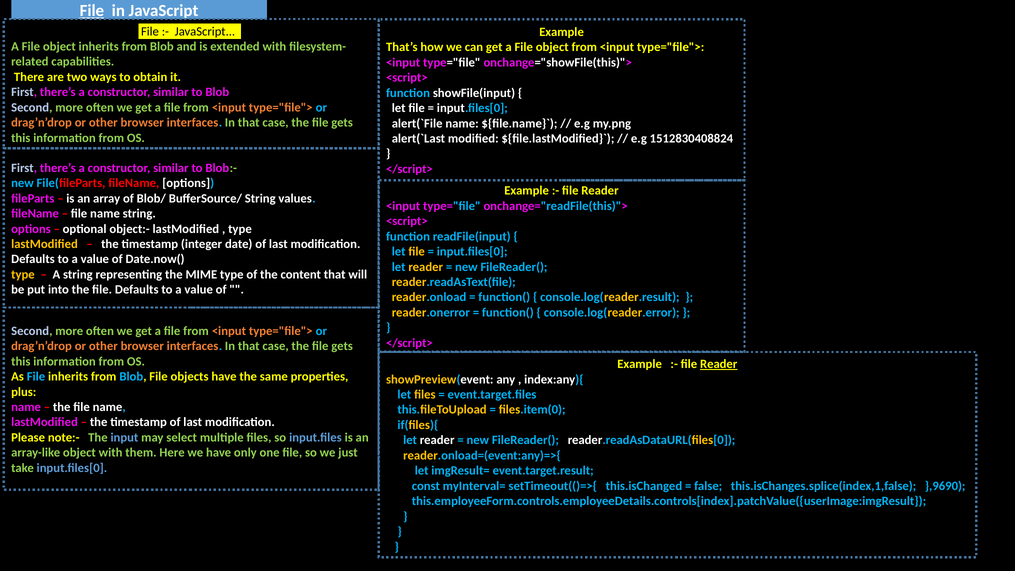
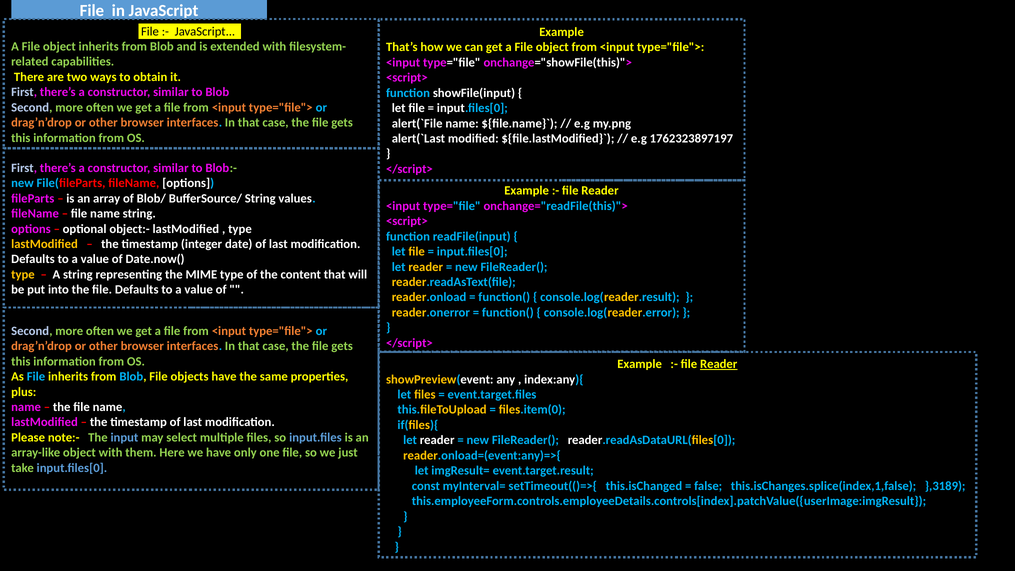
File underline: present -> none (92, 11)
1512830408824: 1512830408824 -> 1762323897197 (691, 139)
},9690: },9690 -> },3189 (945, 486)
